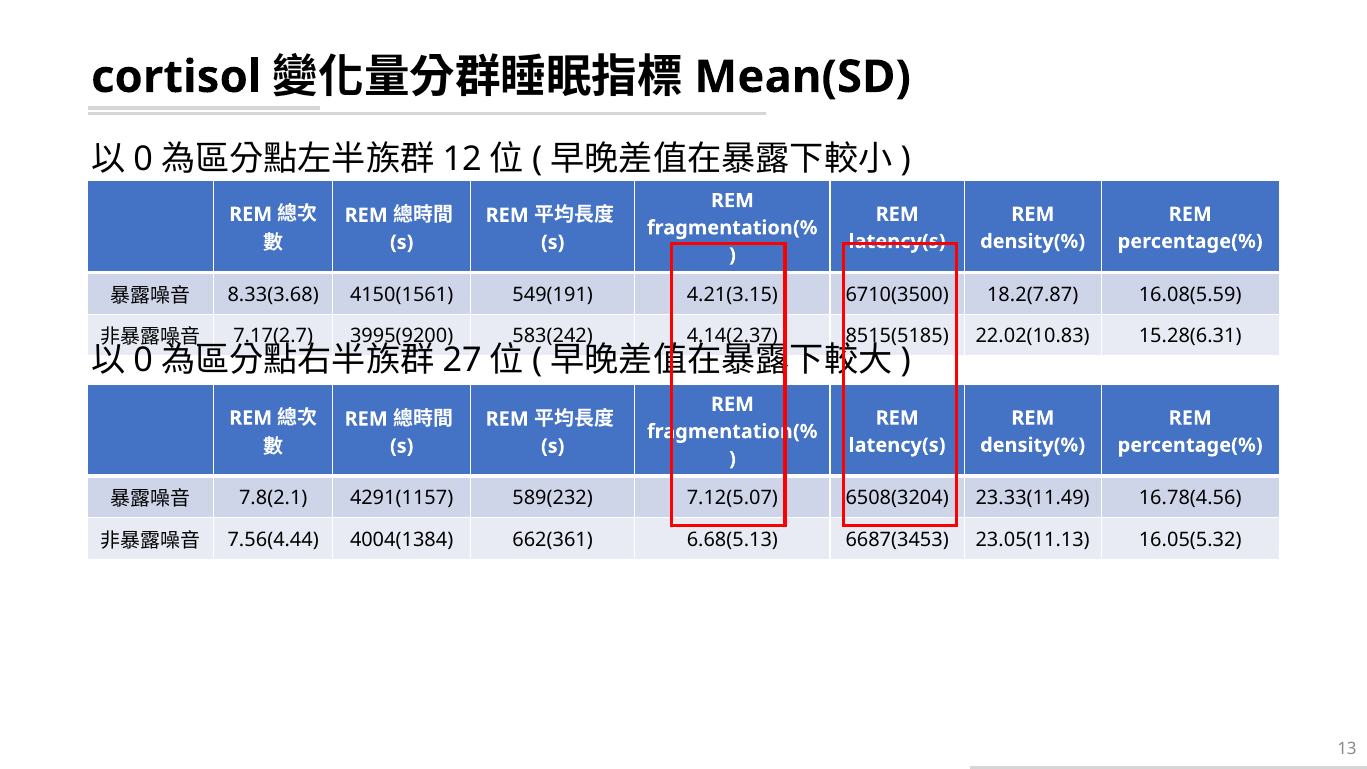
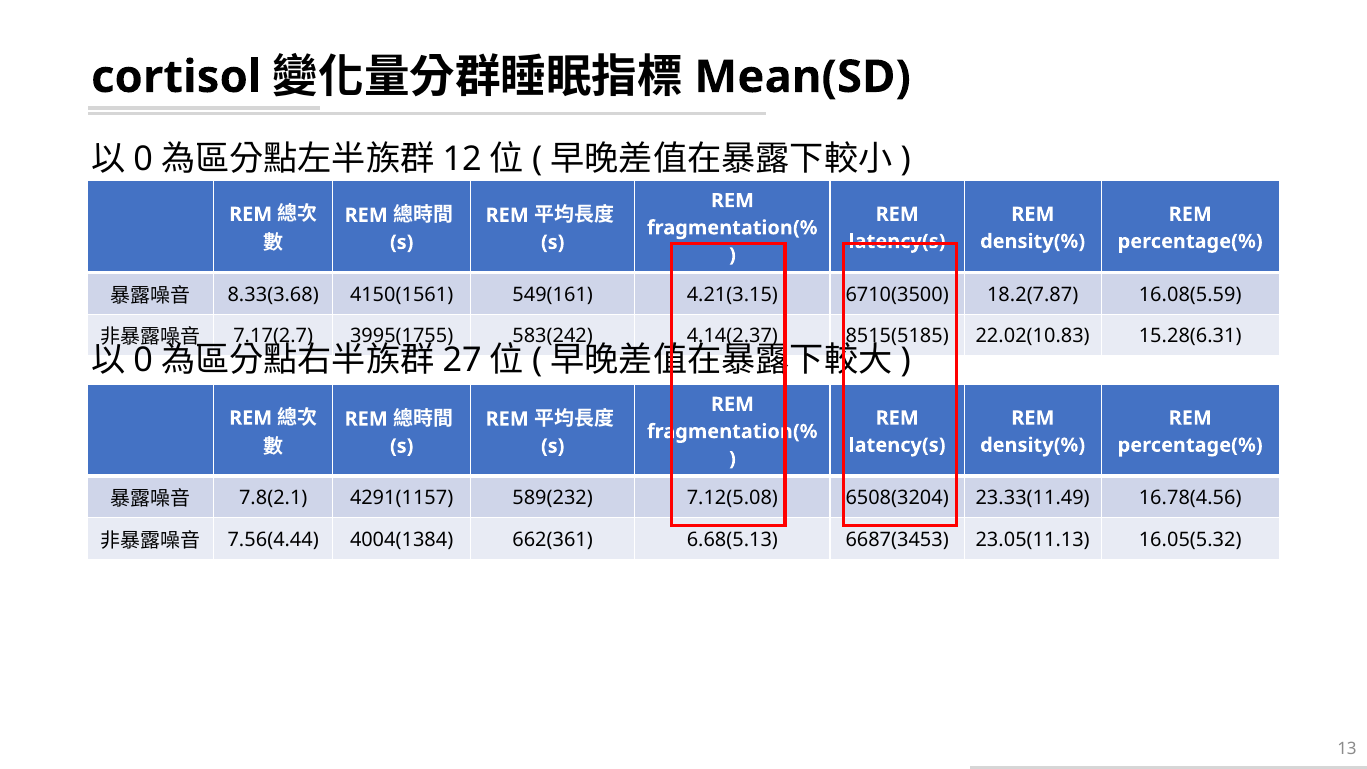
549(191: 549(191 -> 549(161 (553, 294)
3995(9200: 3995(9200 -> 3995(1755 (402, 336)
7.12(5.07: 7.12(5.07 -> 7.12(5.08 (732, 498)
